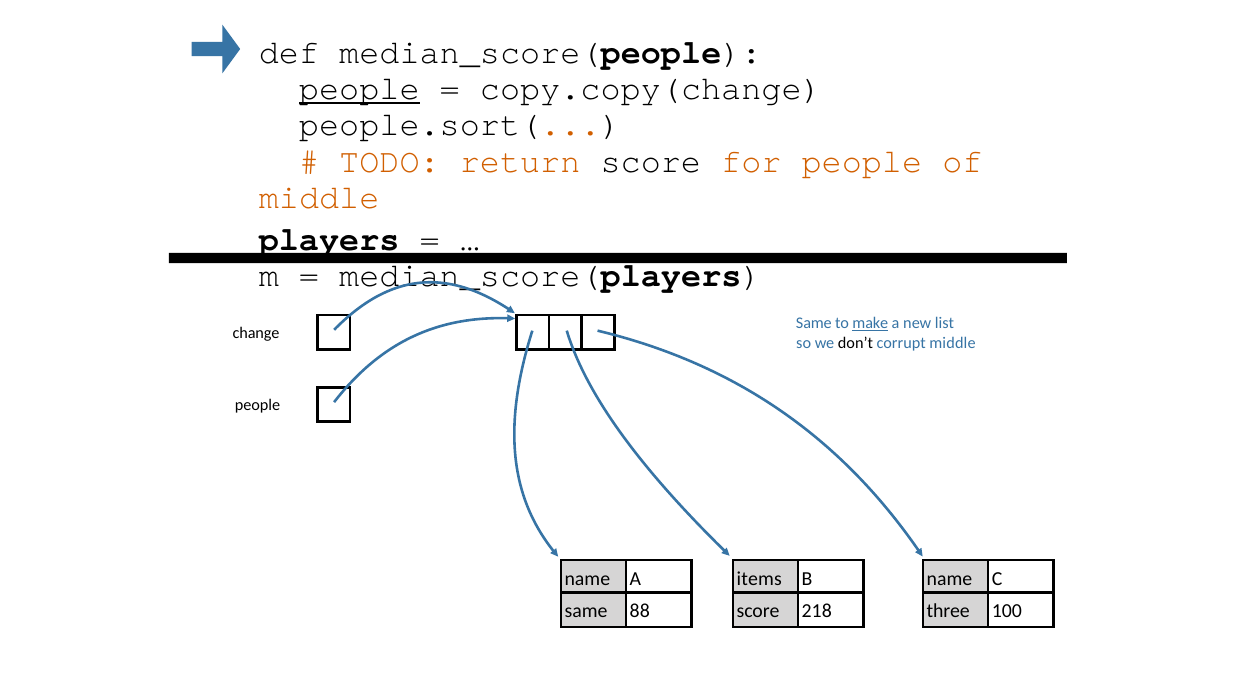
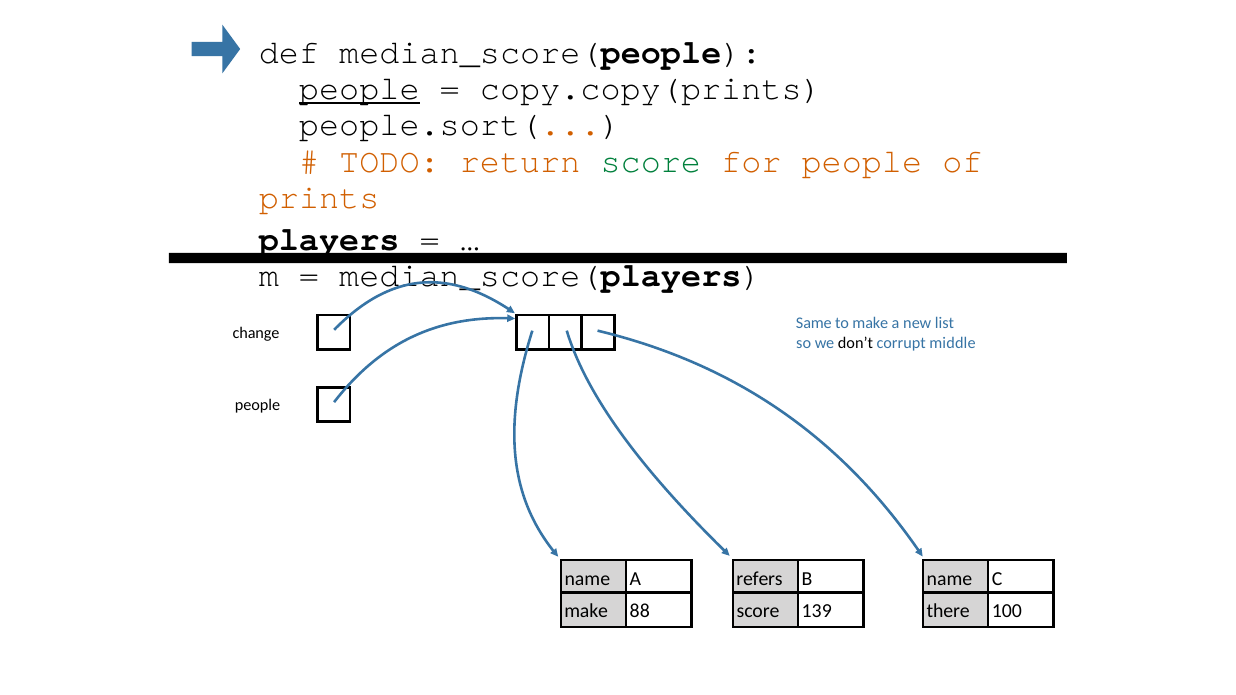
copy.copy(change: copy.copy(change -> copy.copy(prints (651, 89)
score colour: black -> green (651, 161)
middle: middle -> prints (319, 197)
make underline: present -> none (870, 324)
items: items -> refers (759, 579)
same: same -> make (586, 612)
218: 218 -> 139 (817, 612)
three: three -> there (948, 612)
